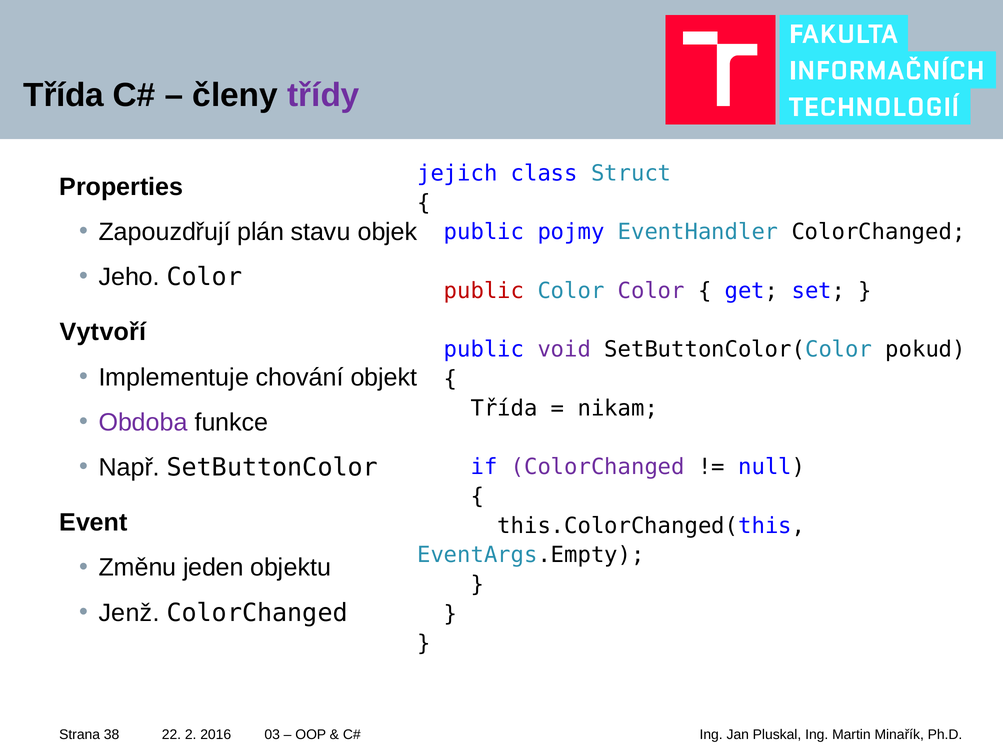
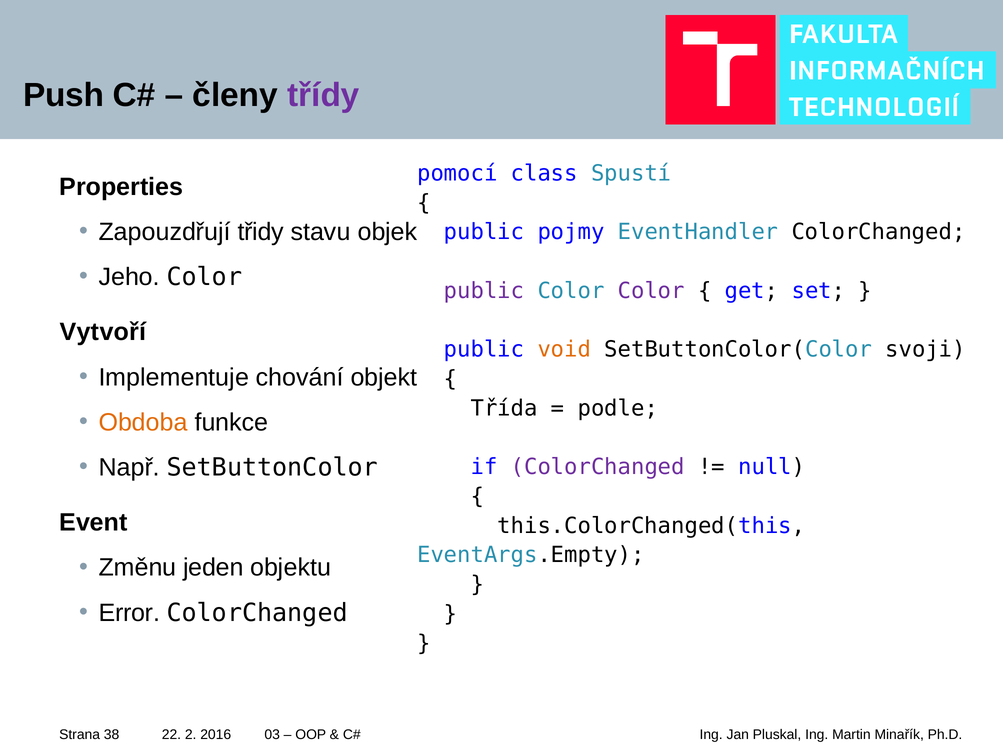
Třída: Třída -> Push (64, 95)
jejich: jejich -> pomocí (457, 173)
Struct: Struct -> Spustí (631, 173)
plán: plán -> třidy (261, 232)
public colour: red -> purple (484, 291)
void colour: purple -> orange (564, 350)
pokud: pokud -> svoji (926, 350)
nikam: nikam -> podle (618, 408)
Obdoba colour: purple -> orange (143, 423)
Jenž: Jenž -> Error (129, 613)
